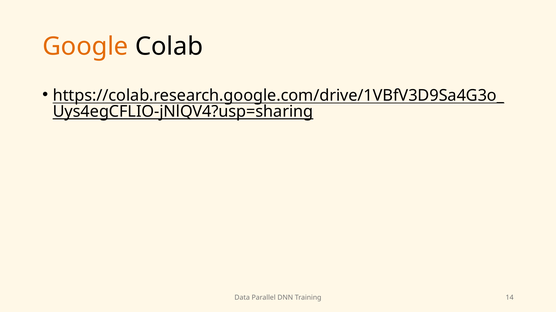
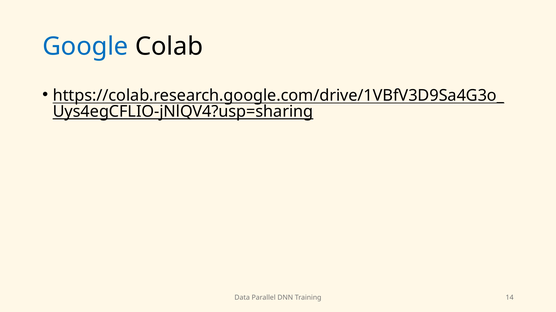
Google colour: orange -> blue (85, 47)
